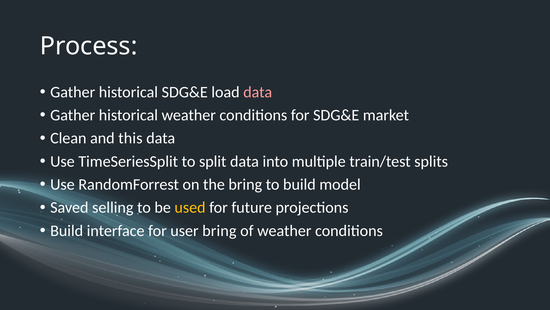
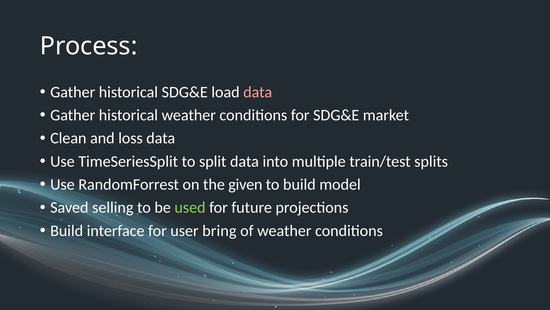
this: this -> loss (131, 138)
the bring: bring -> given (245, 184)
used colour: yellow -> light green (190, 207)
